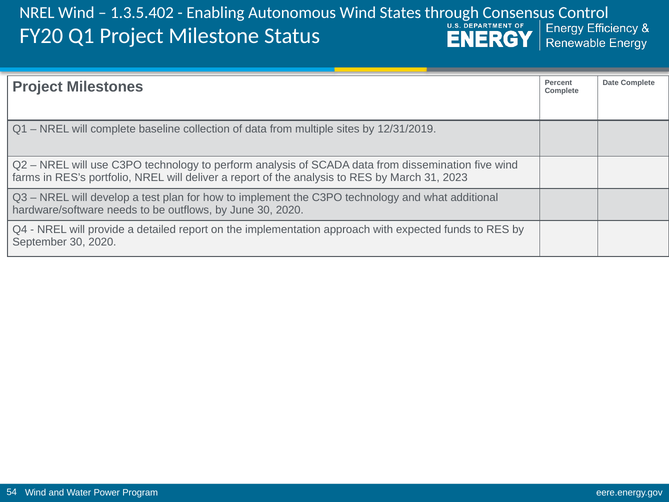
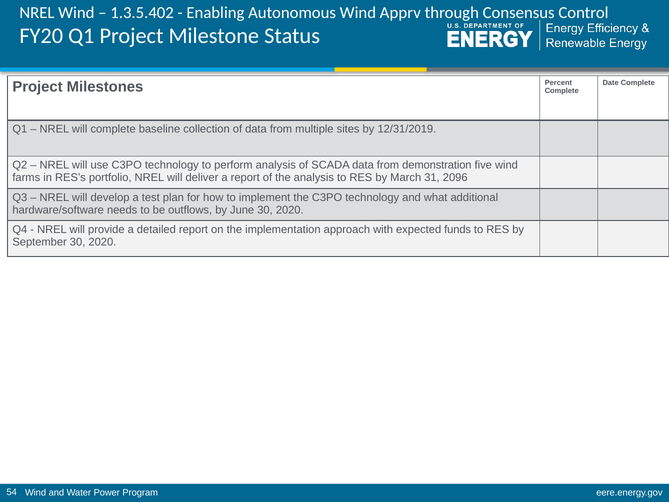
States: States -> Apprv (400, 13)
dissemination: dissemination -> demonstration (437, 165)
2023: 2023 -> 2096 (455, 178)
